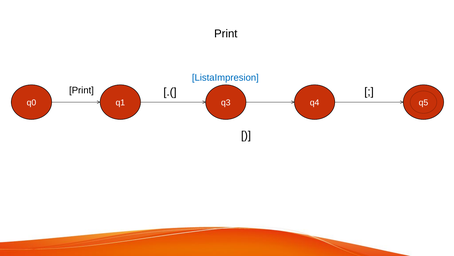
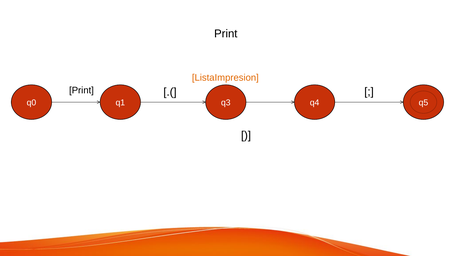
ListaImpresion colour: blue -> orange (225, 78)
